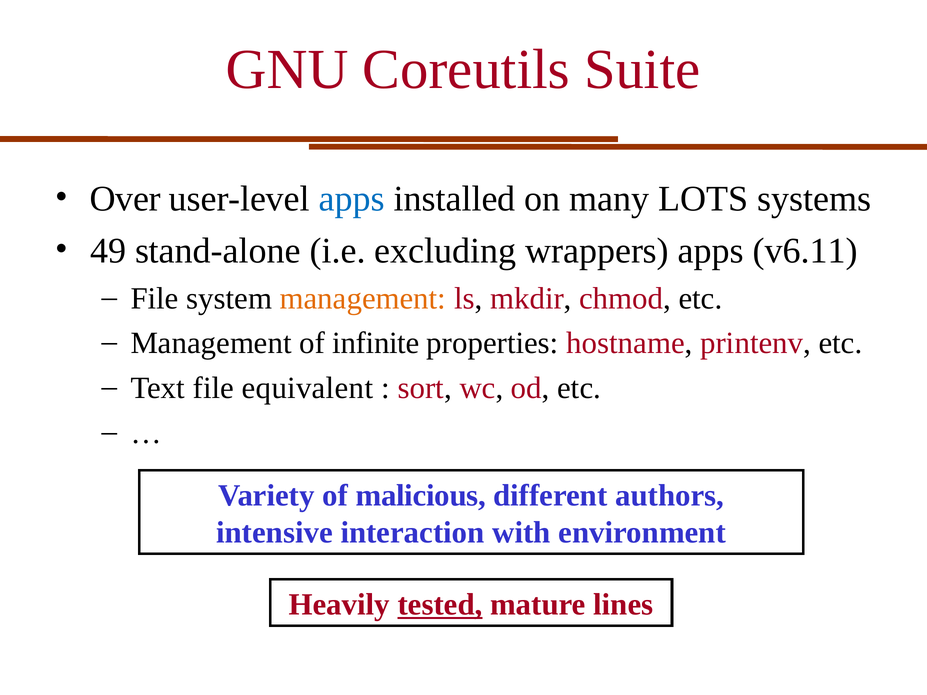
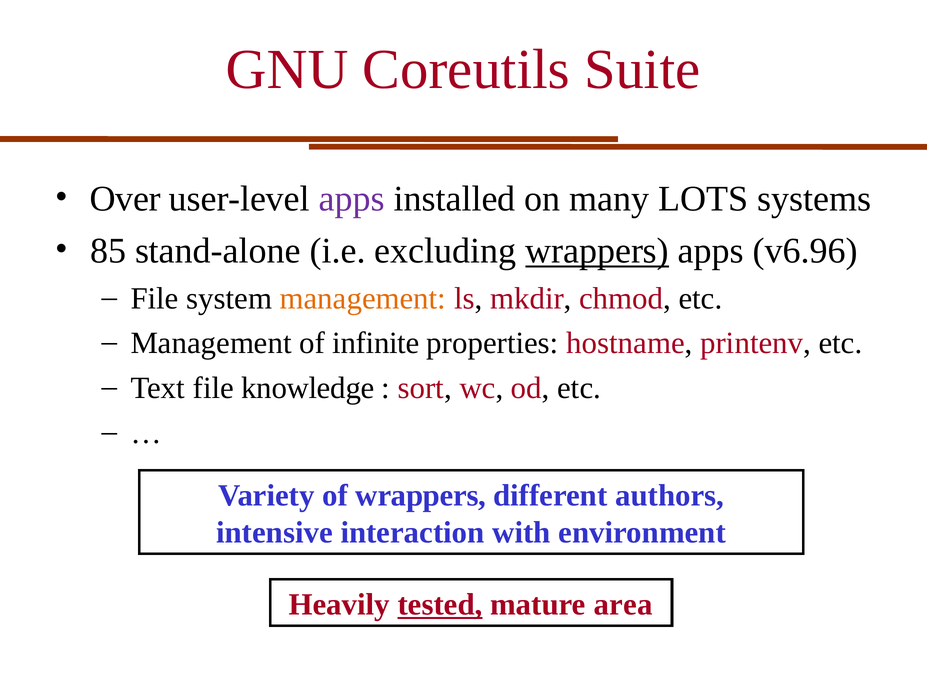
apps colour: blue -> purple (352, 199)
49: 49 -> 85 (108, 251)
wrappers underline: none -> present (597, 251)
v6.11: v6.11 -> v6.96 (805, 251)
equivalent: equivalent -> knowledge (308, 388)
of malicious: malicious -> wrappers (421, 496)
lines: lines -> area (623, 605)
